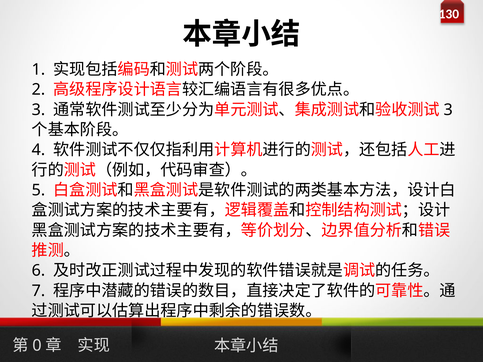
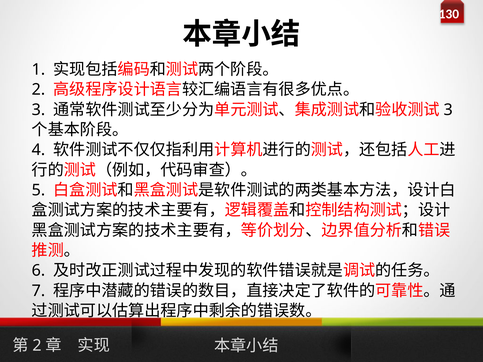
0: 0 -> 2 (37, 346)
